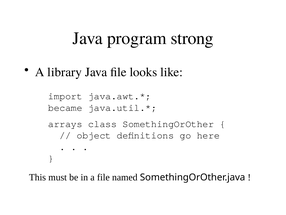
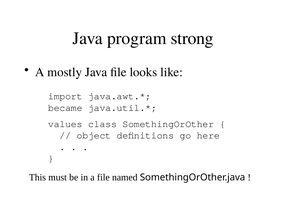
library: library -> mostly (65, 72)
arrays: arrays -> values (65, 124)
